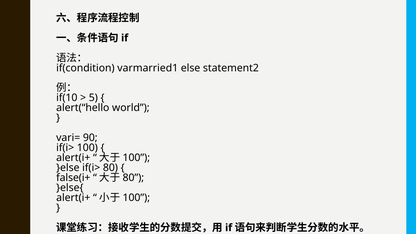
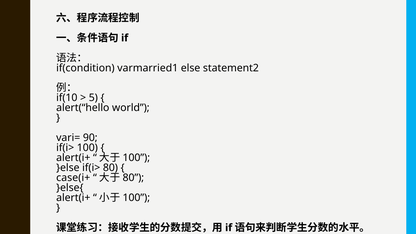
false(i+: false(i+ -> case(i+ (73, 178)
